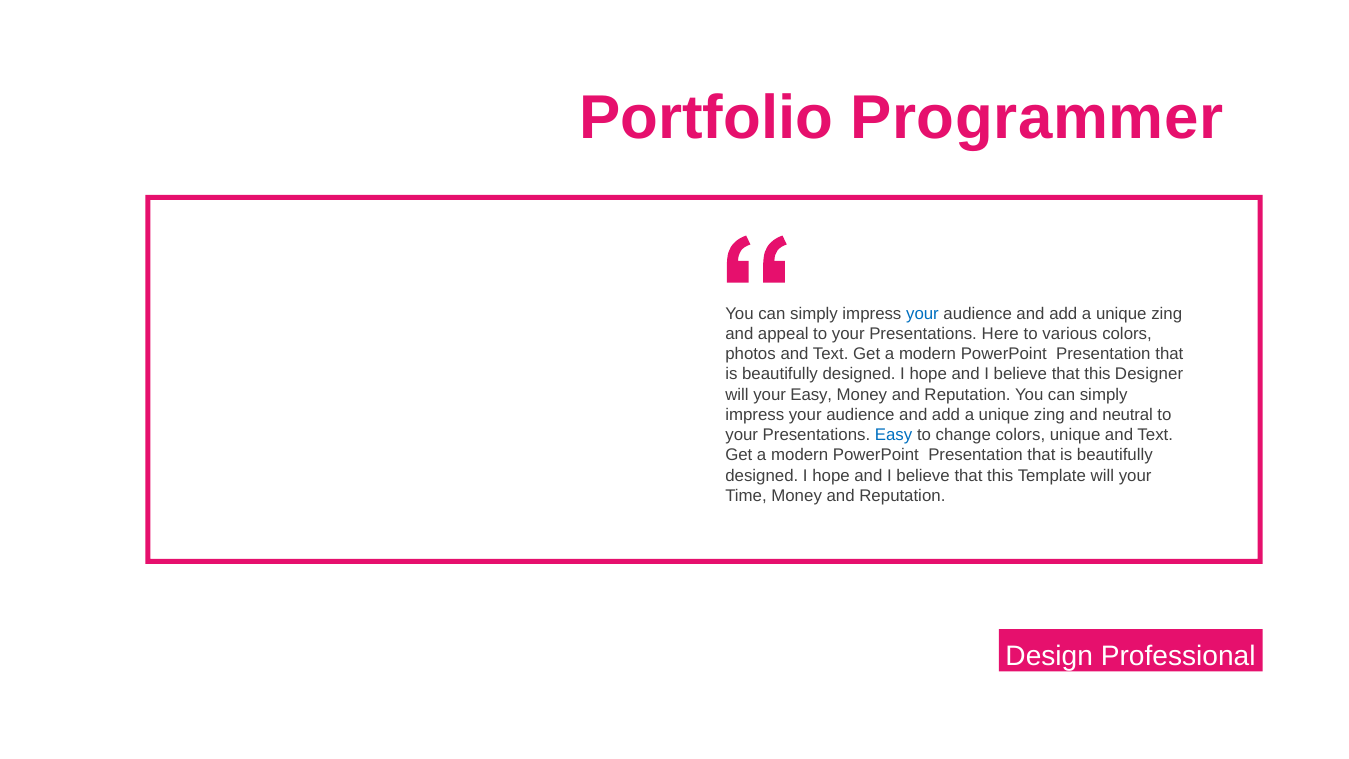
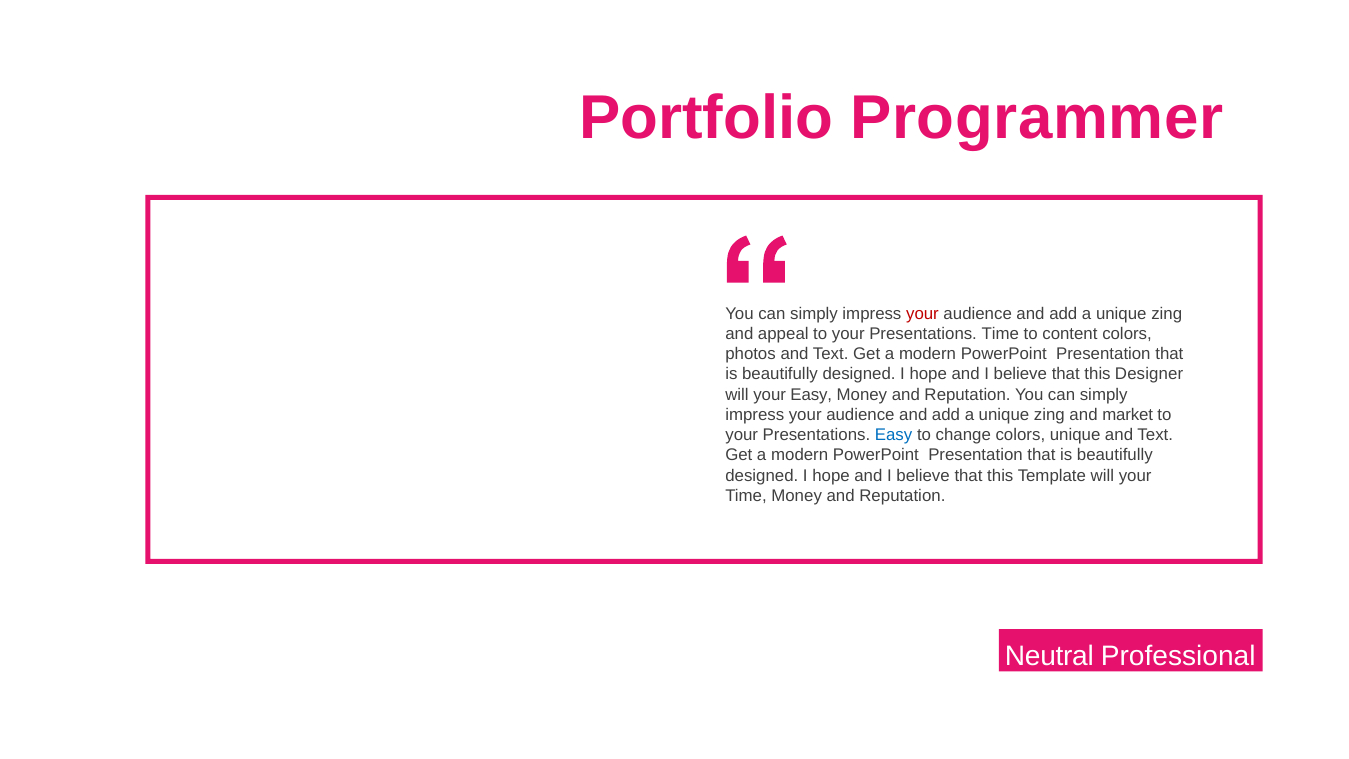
your colour: blue -> red (922, 313)
Presentations Here: Here -> Time (1000, 334)
various: various -> content (1070, 334)
neutral: neutral -> market (1128, 415)
Design: Design -> Neutral (1049, 656)
